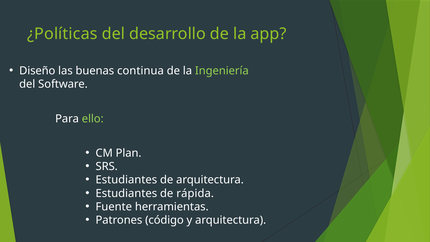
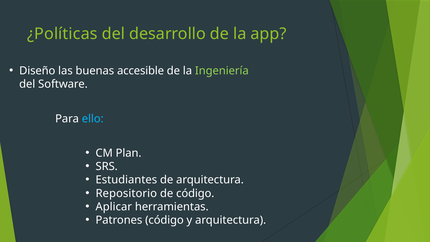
continua: continua -> accesible (141, 71)
ello colour: light green -> light blue (93, 119)
Estudiantes: Estudiantes -> Repositorio (126, 193)
de rápida: rápida -> código (195, 193)
Fuente: Fuente -> Aplicar (114, 207)
